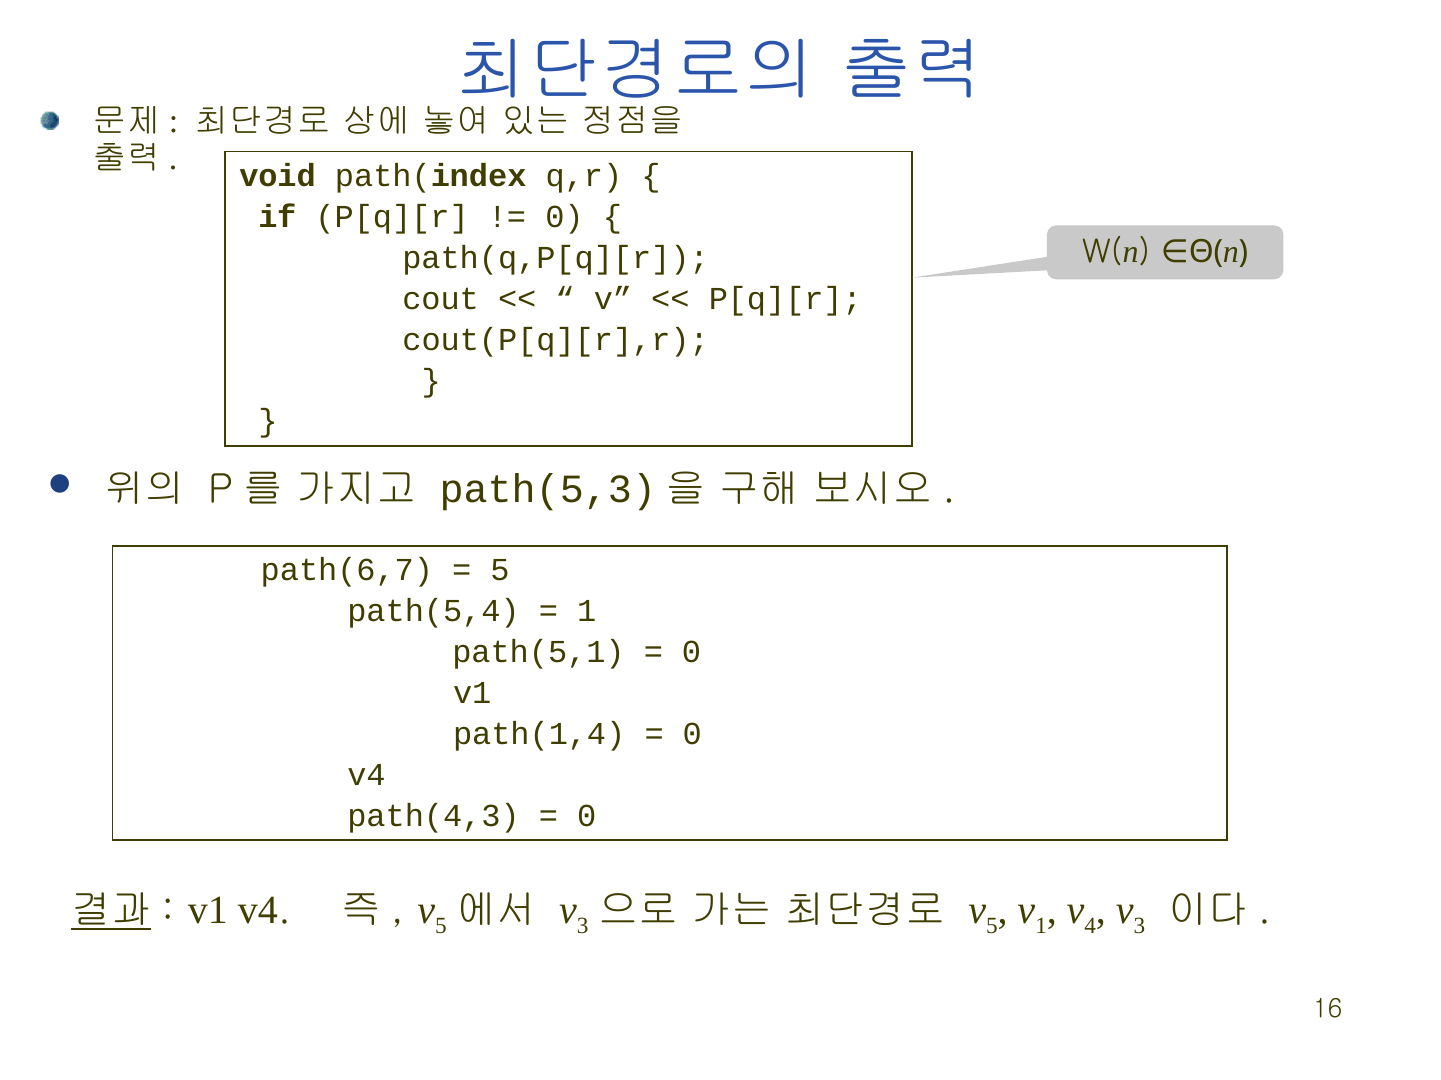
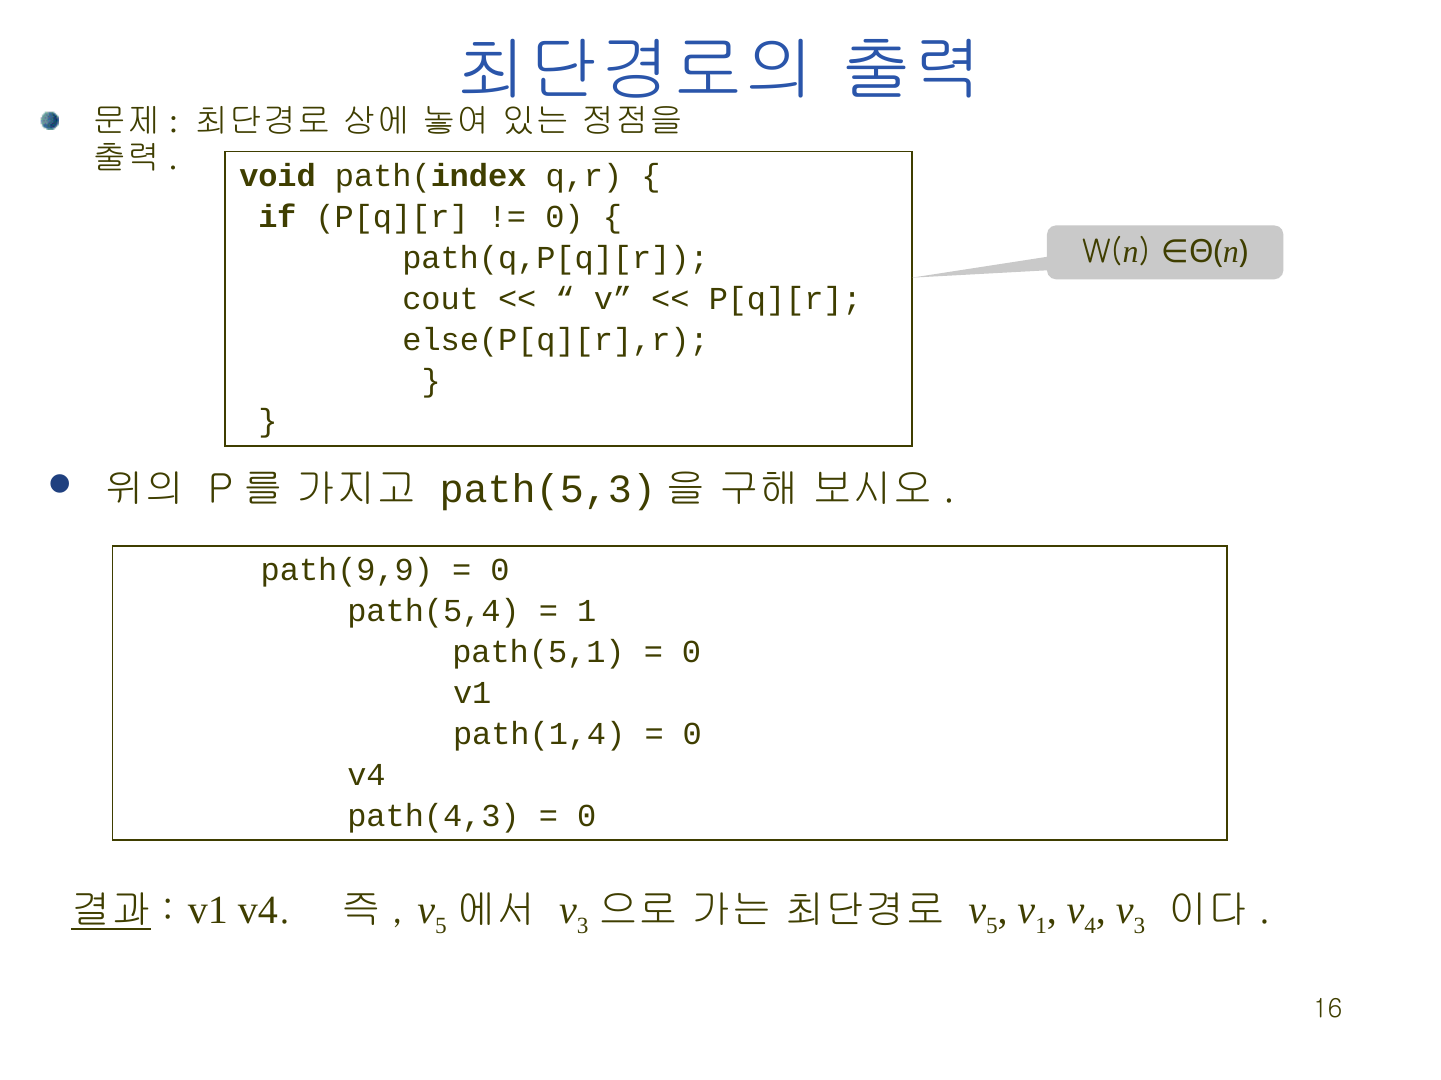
cout(P[q][r],r: cout(P[q][r],r -> else(P[q][r],r (556, 340)
path(6,7: path(6,7 -> path(9,9 (347, 570)
5: 5 -> 0 (500, 570)
